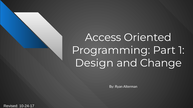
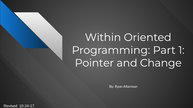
Access: Access -> Within (103, 38)
Design: Design -> Pointer (94, 63)
